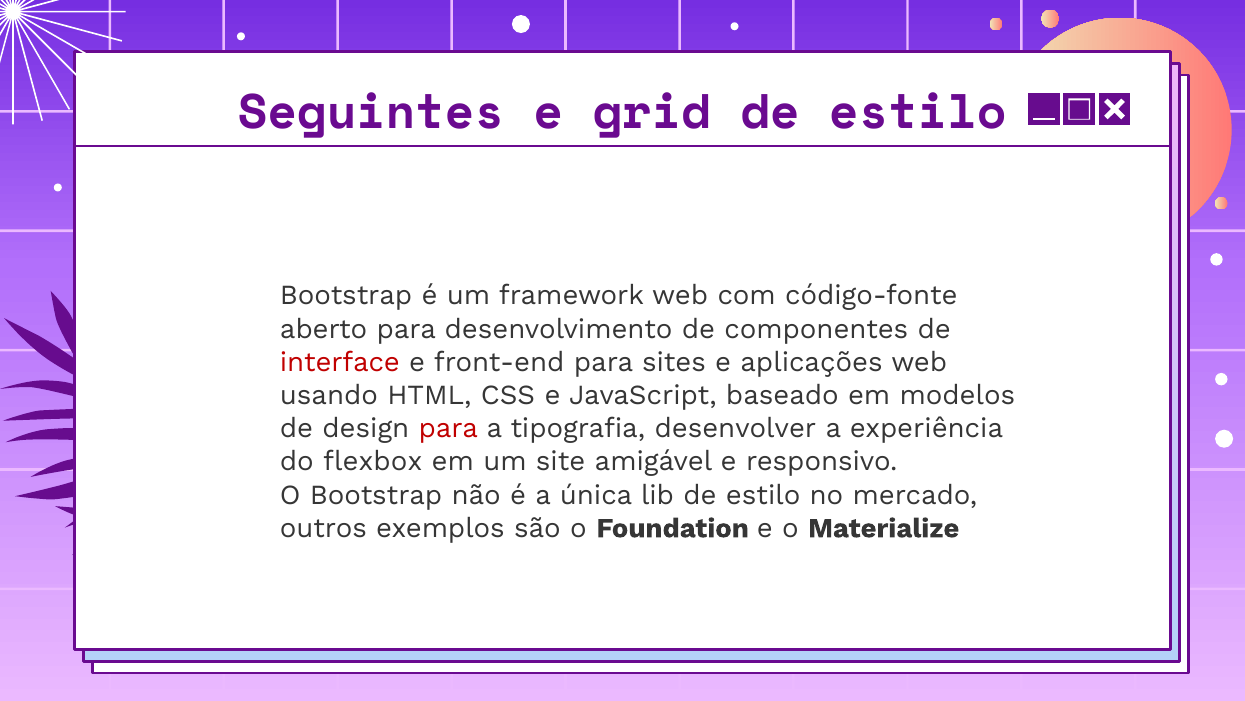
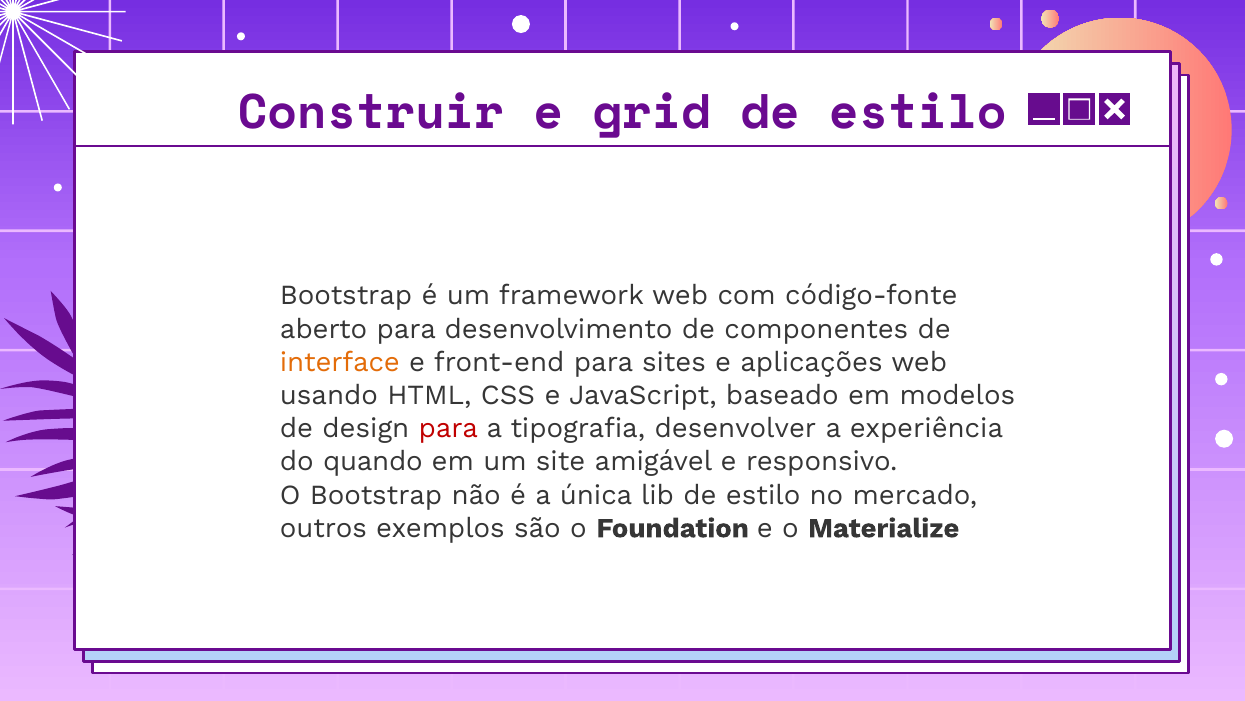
Seguintes: Seguintes -> Construir (371, 112)
interface colour: red -> orange (340, 362)
flexbox: flexbox -> quando (373, 461)
